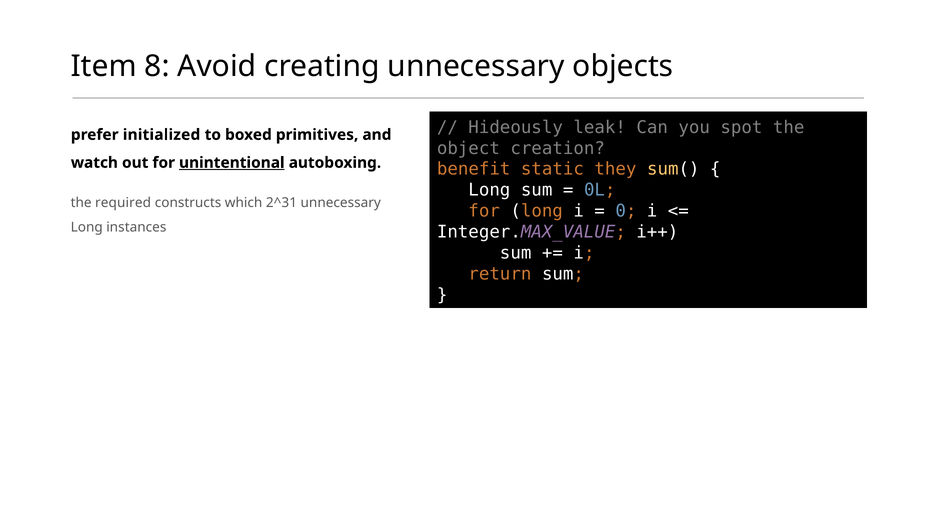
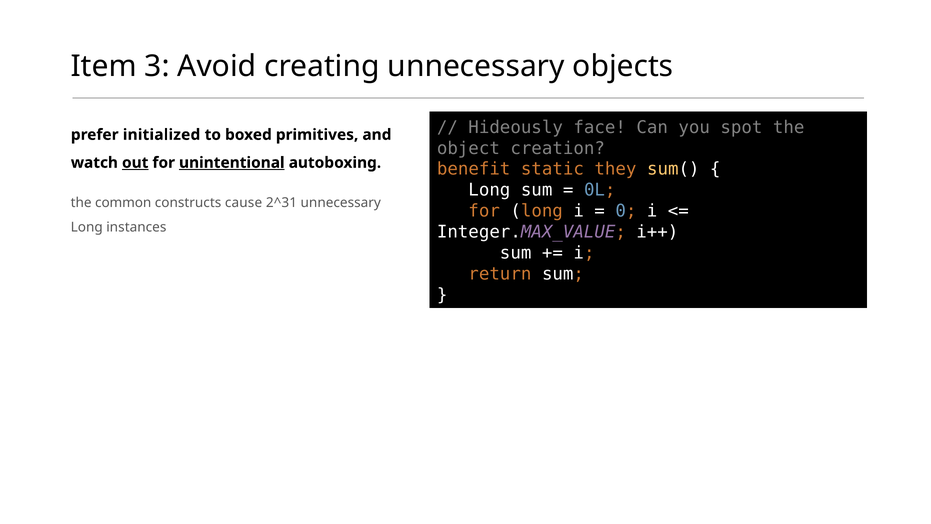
8: 8 -> 3 (157, 66)
leak: leak -> face (600, 127)
out underline: none -> present (135, 163)
required: required -> common (123, 203)
which: which -> cause (244, 203)
